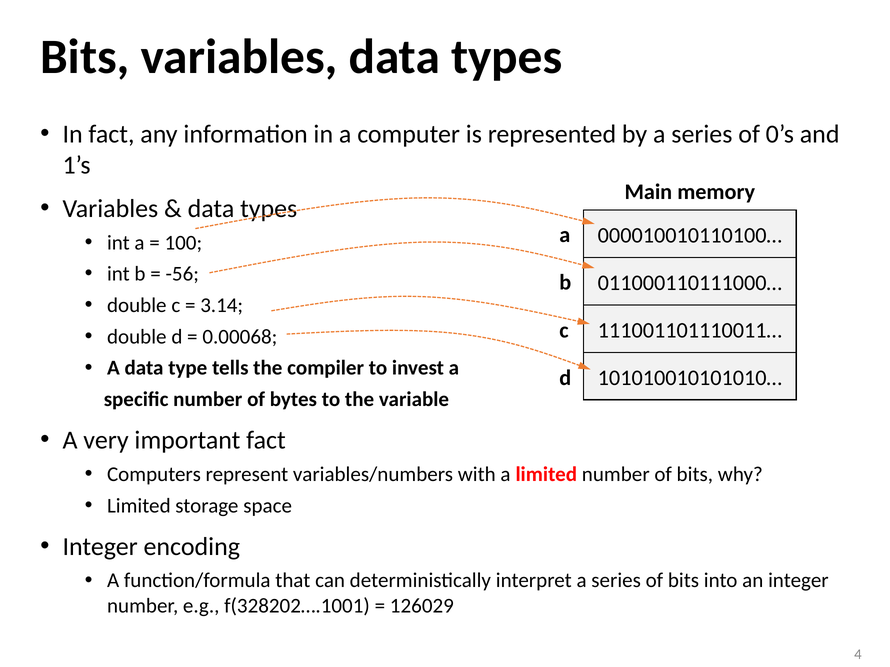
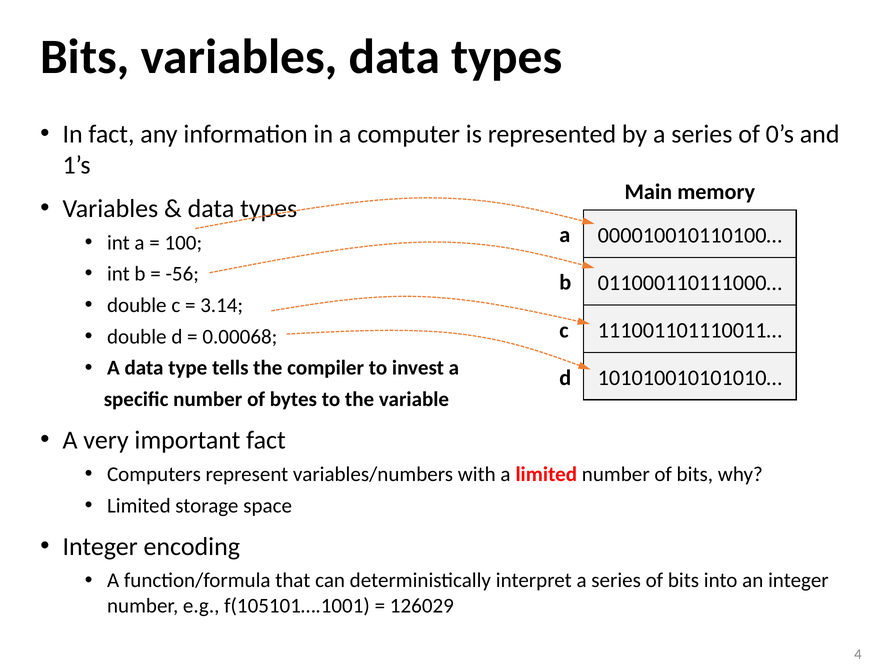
f(328202….1001: f(328202….1001 -> f(105101….1001 (297, 606)
